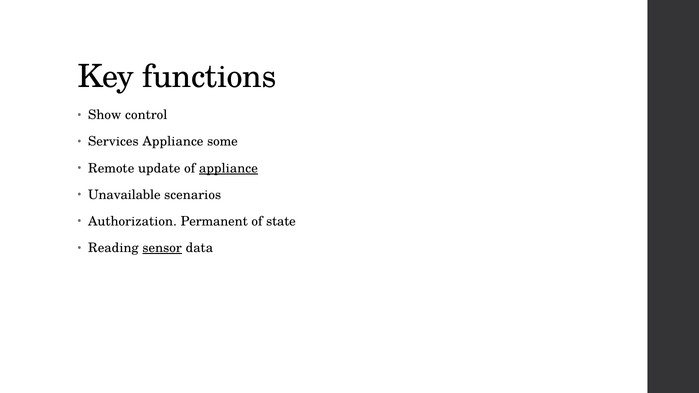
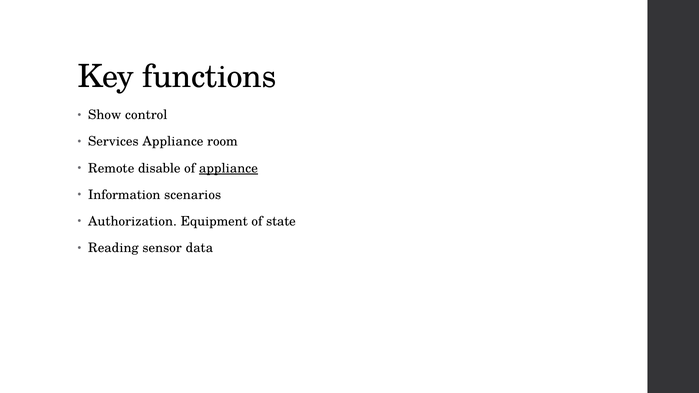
some: some -> room (222, 142)
update: update -> disable (159, 168)
Unavailable: Unavailable -> Information (124, 195)
Permanent: Permanent -> Equipment (214, 222)
sensor underline: present -> none (162, 248)
